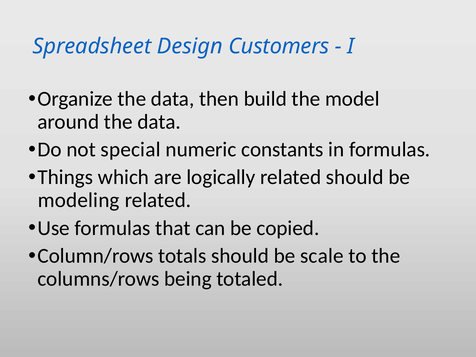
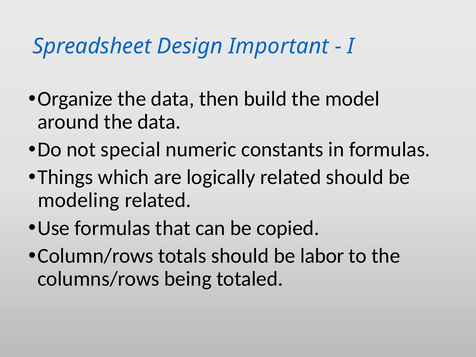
Customers: Customers -> Important (279, 46)
scale: scale -> labor (322, 256)
